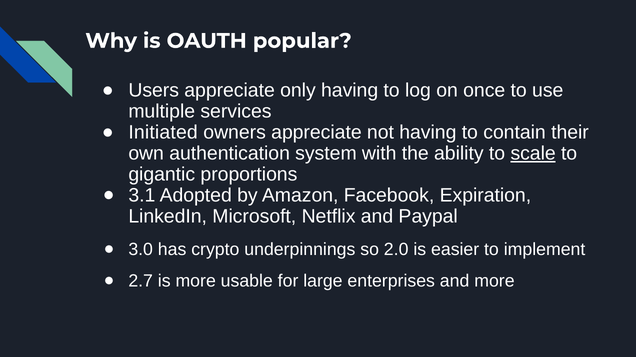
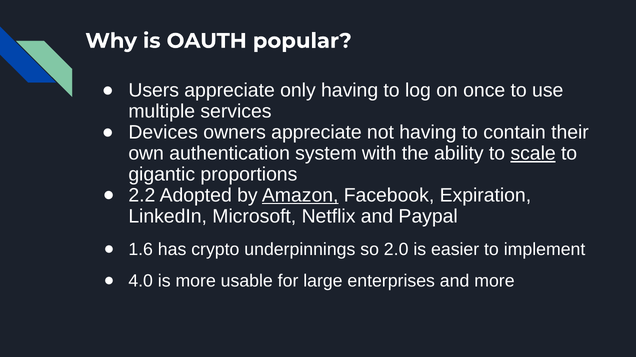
Initiated: Initiated -> Devices (163, 133)
3.1: 3.1 -> 2.2 (142, 196)
Amazon underline: none -> present (300, 196)
3.0: 3.0 -> 1.6 (141, 250)
2.7: 2.7 -> 4.0 (141, 282)
